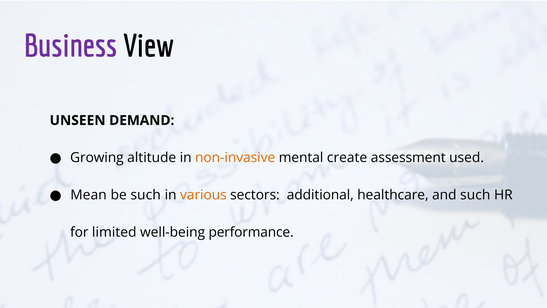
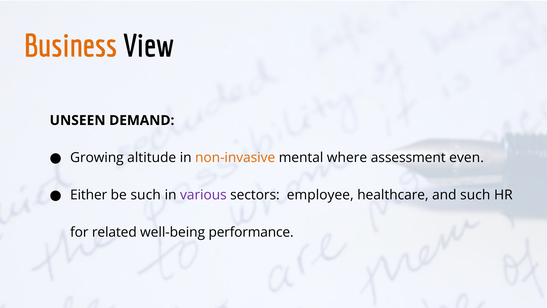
Business colour: purple -> orange (71, 46)
create: create -> where (347, 157)
used: used -> even (467, 157)
Mean: Mean -> Either (89, 195)
various colour: orange -> purple (203, 195)
additional: additional -> employee (320, 195)
limited: limited -> related (114, 232)
